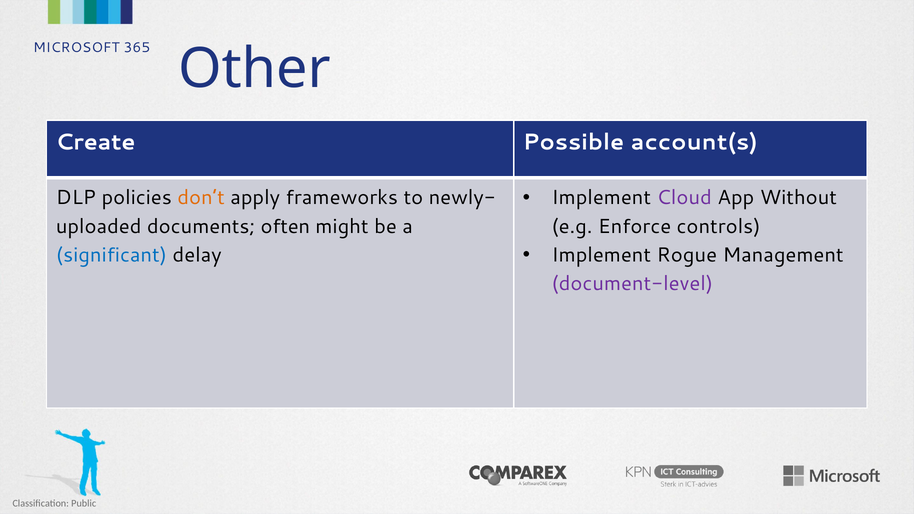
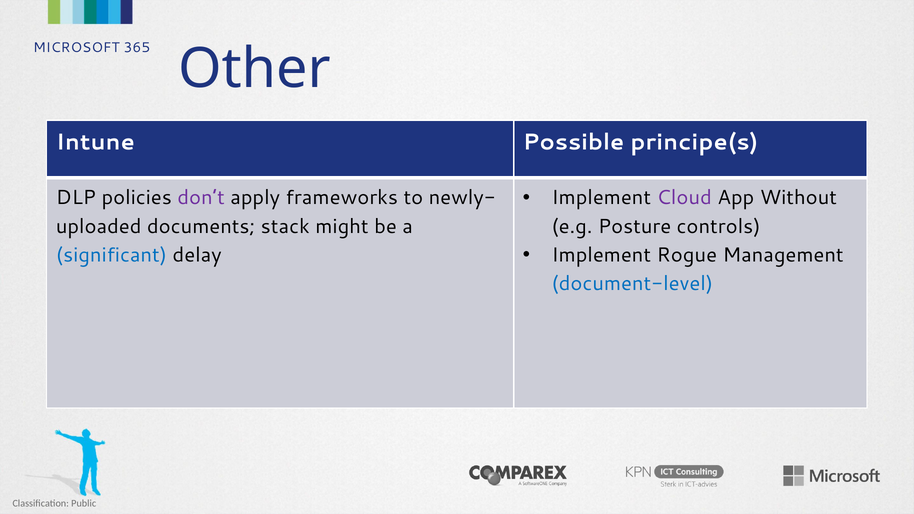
Create: Create -> Intune (95, 142)
account(s: account(s -> principe(s (694, 142)
don’t colour: orange -> purple (201, 198)
often: often -> stack (285, 226)
Enforce: Enforce -> Posture (635, 226)
document-level colour: purple -> blue (632, 284)
